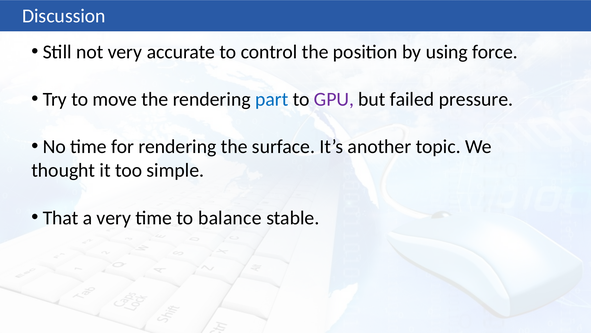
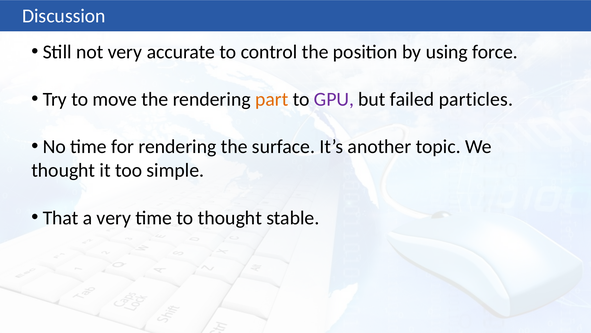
part colour: blue -> orange (272, 99)
pressure: pressure -> particles (476, 99)
to balance: balance -> thought (230, 217)
